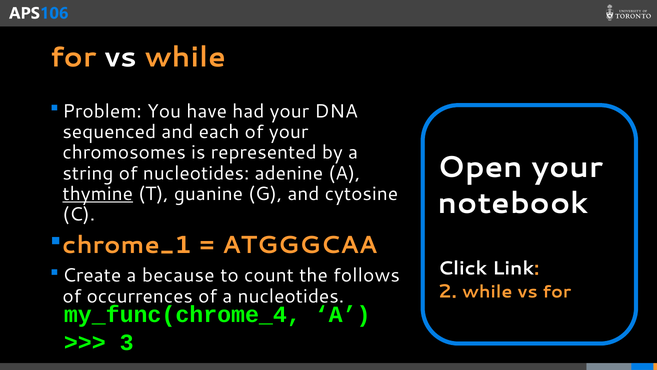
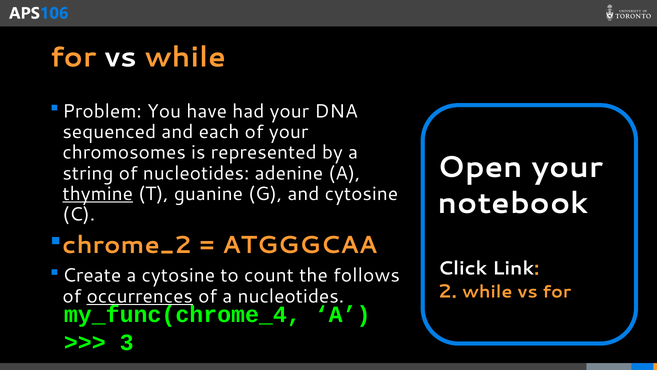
chrome_1: chrome_1 -> chrome_2 (127, 245)
a because: because -> cytosine (178, 275)
occurrences underline: none -> present (140, 296)
